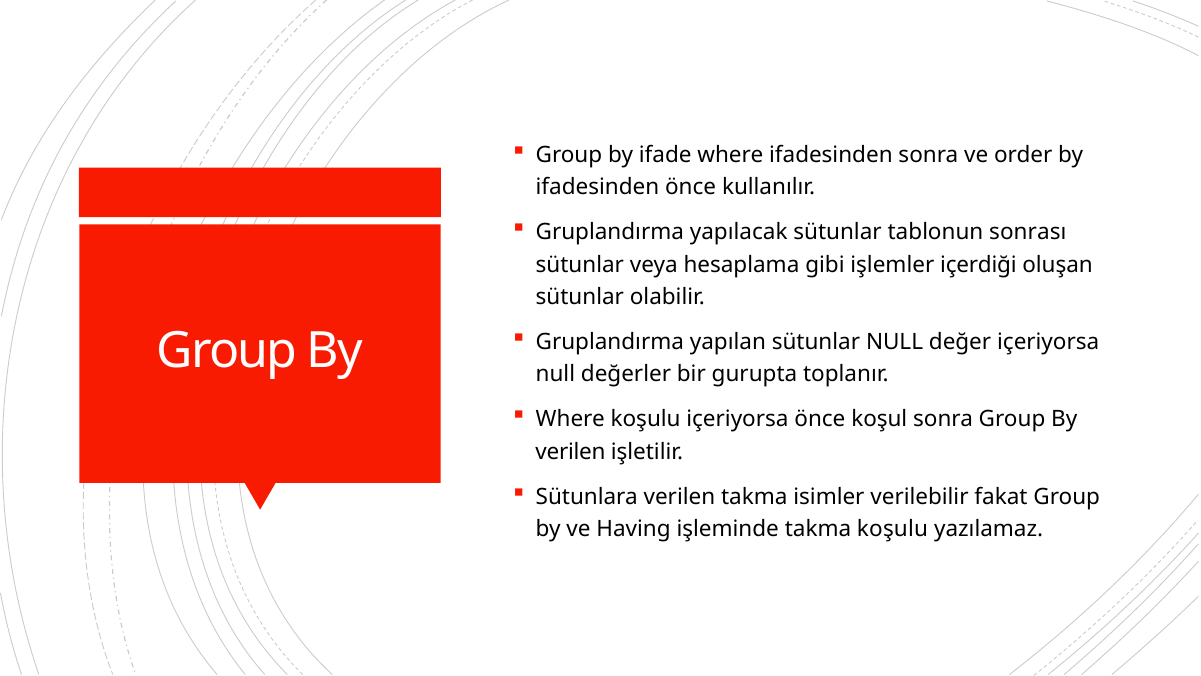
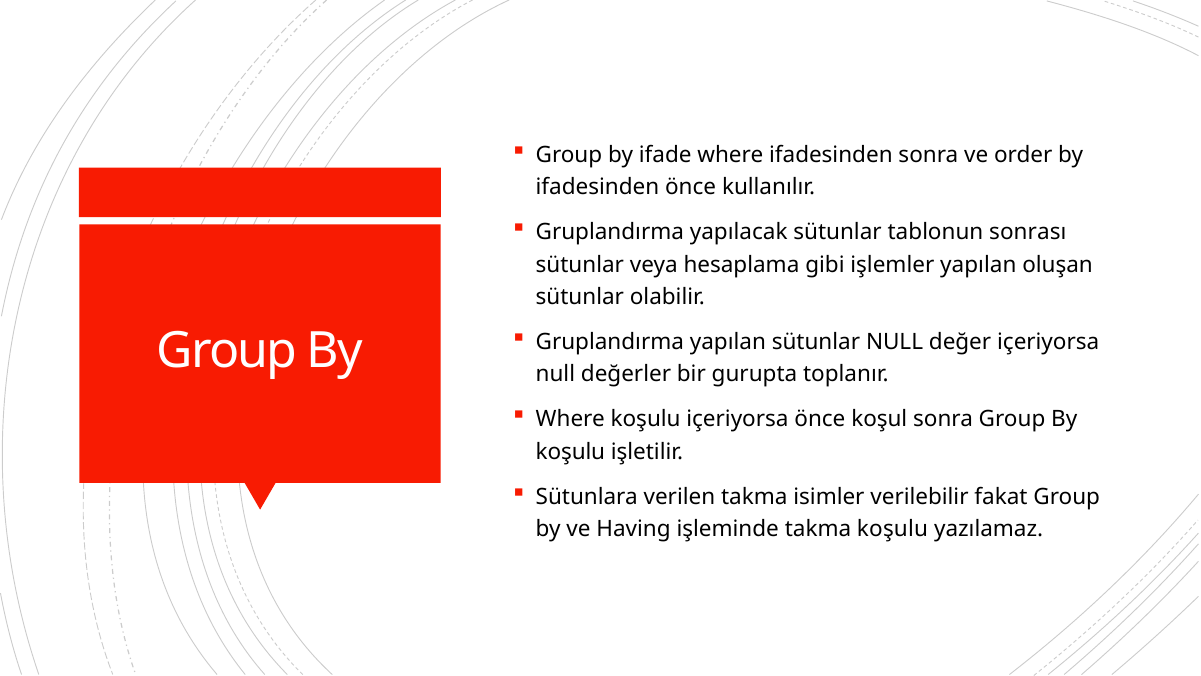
işlemler içerdiği: içerdiği -> yapılan (978, 265)
verilen: verilen -> koşulu (570, 452)
